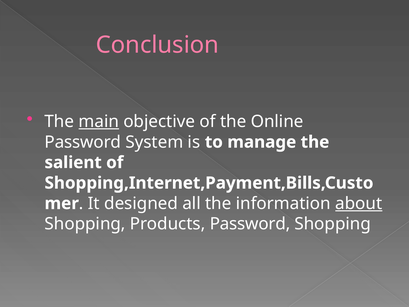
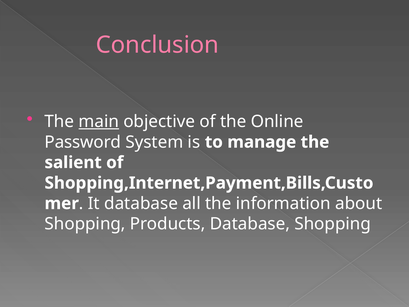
It designed: designed -> database (141, 203)
about underline: present -> none (359, 203)
Products Password: Password -> Database (250, 224)
